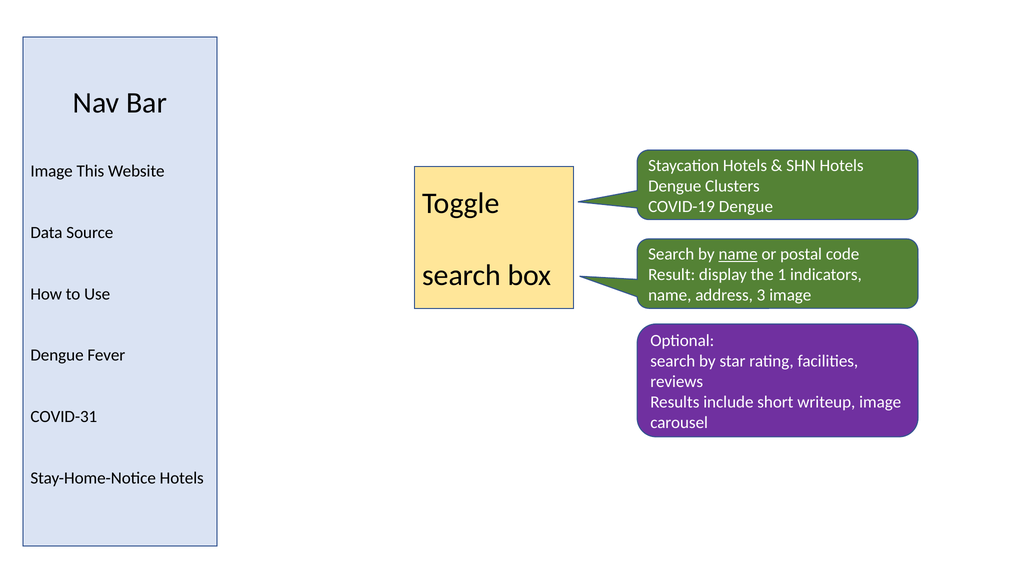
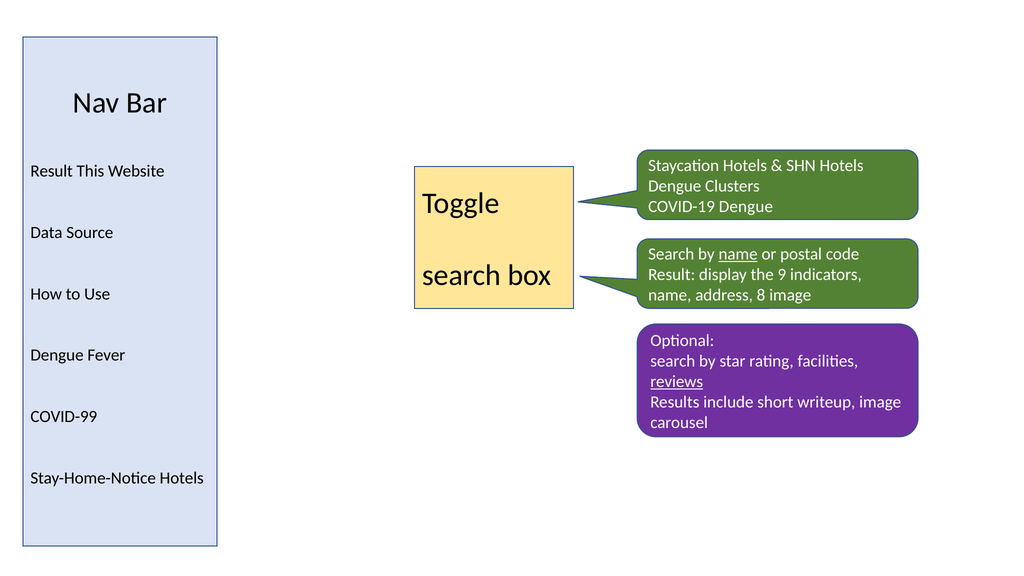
Image: Image -> Result (52, 171)
1: 1 -> 9 (782, 275)
3: 3 -> 8 (761, 295)
reviews underline: none -> present (677, 382)
COVID-31: COVID-31 -> COVID-99 (64, 417)
